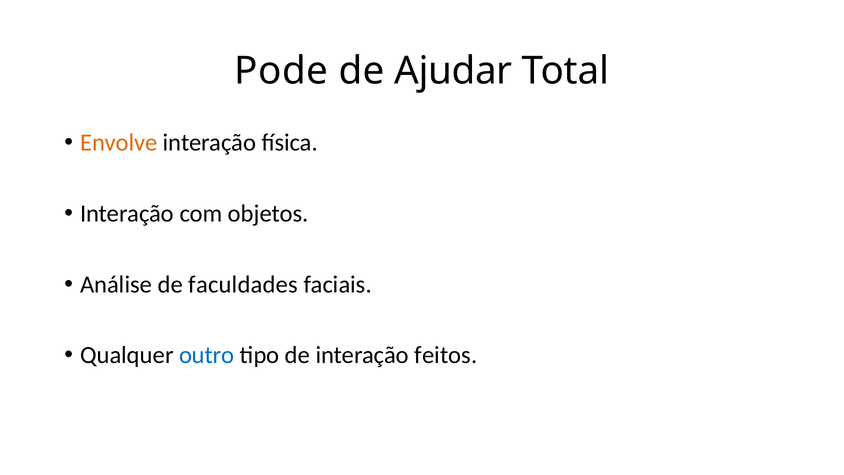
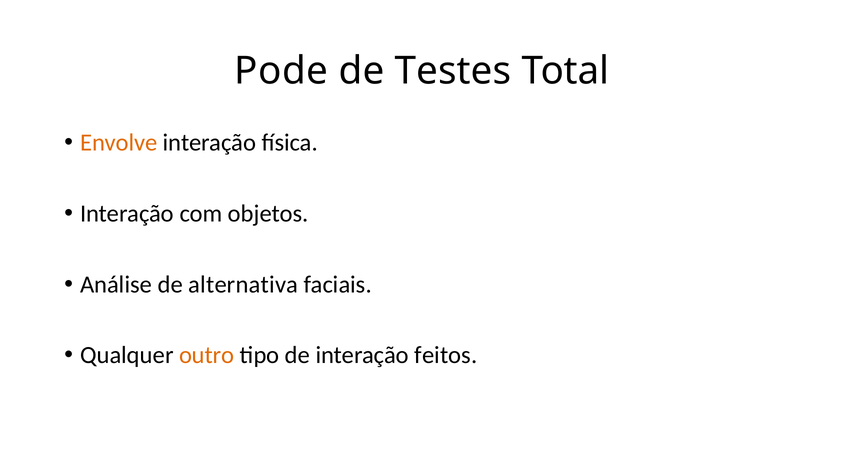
Ajudar: Ajudar -> Testes (453, 71)
faculdades: faculdades -> alternativa (243, 284)
outro colour: blue -> orange (207, 355)
